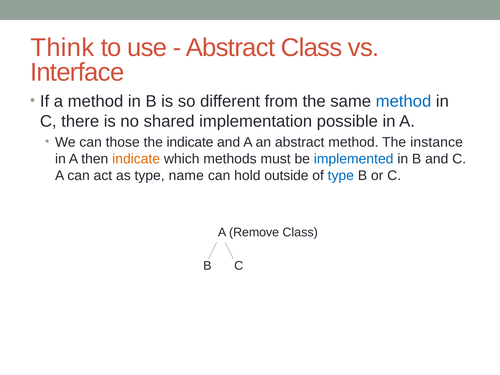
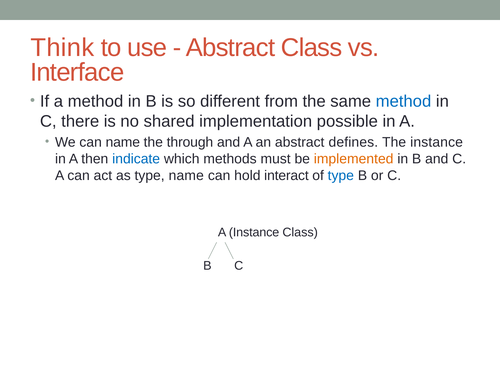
can those: those -> name (123, 142)
the indicate: indicate -> through (190, 142)
abstract method: method -> defines (353, 142)
indicate colour: orange -> blue (136, 159)
implemented colour: blue -> orange (354, 159)
outside: outside -> interact (286, 175)
A Remove: Remove -> Instance (254, 232)
